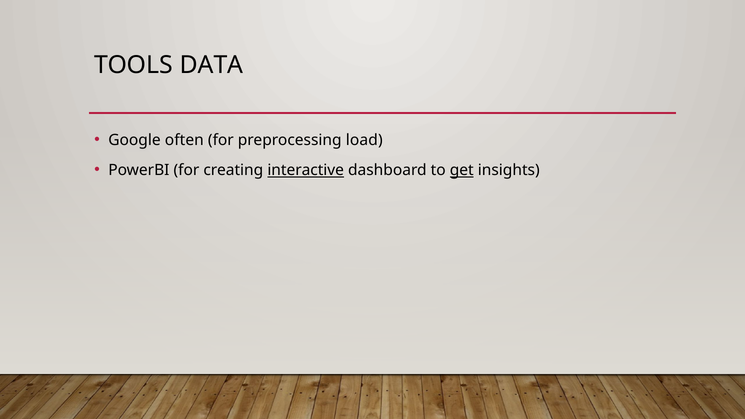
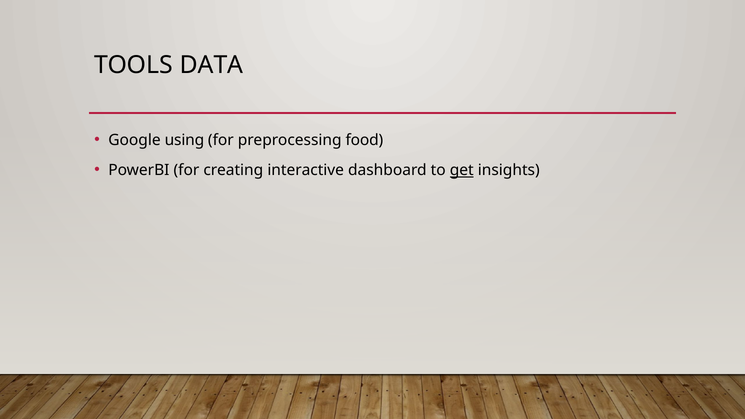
often: often -> using (184, 140)
load: load -> food (364, 140)
interactive underline: present -> none (306, 170)
